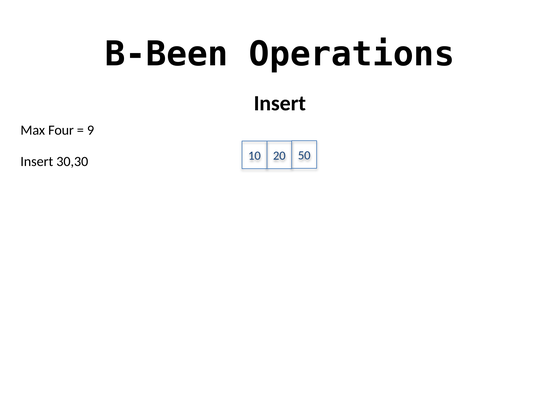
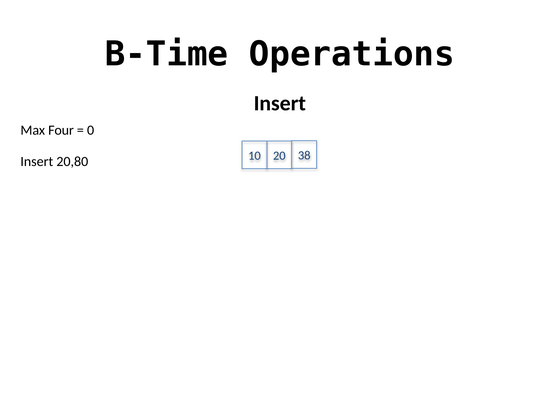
B-Been: B-Been -> B-Time (166, 54)
9: 9 -> 0 (91, 130)
50: 50 -> 38 (304, 155)
30,30: 30,30 -> 20,80 (72, 162)
